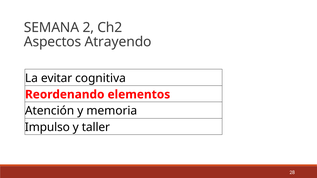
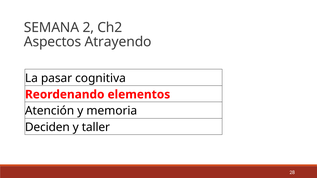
evitar: evitar -> pasar (57, 78)
Impulso: Impulso -> Deciden (47, 127)
